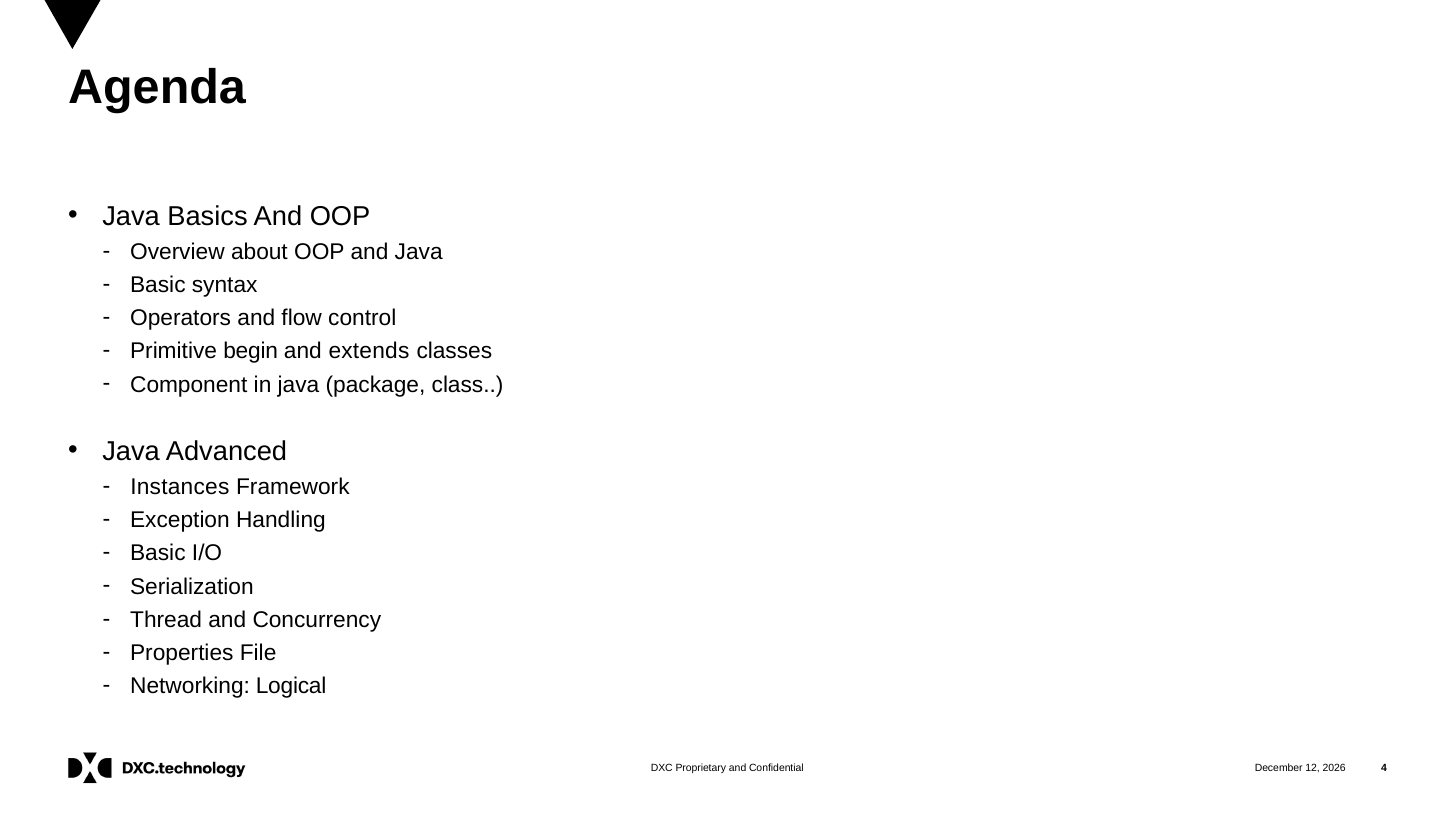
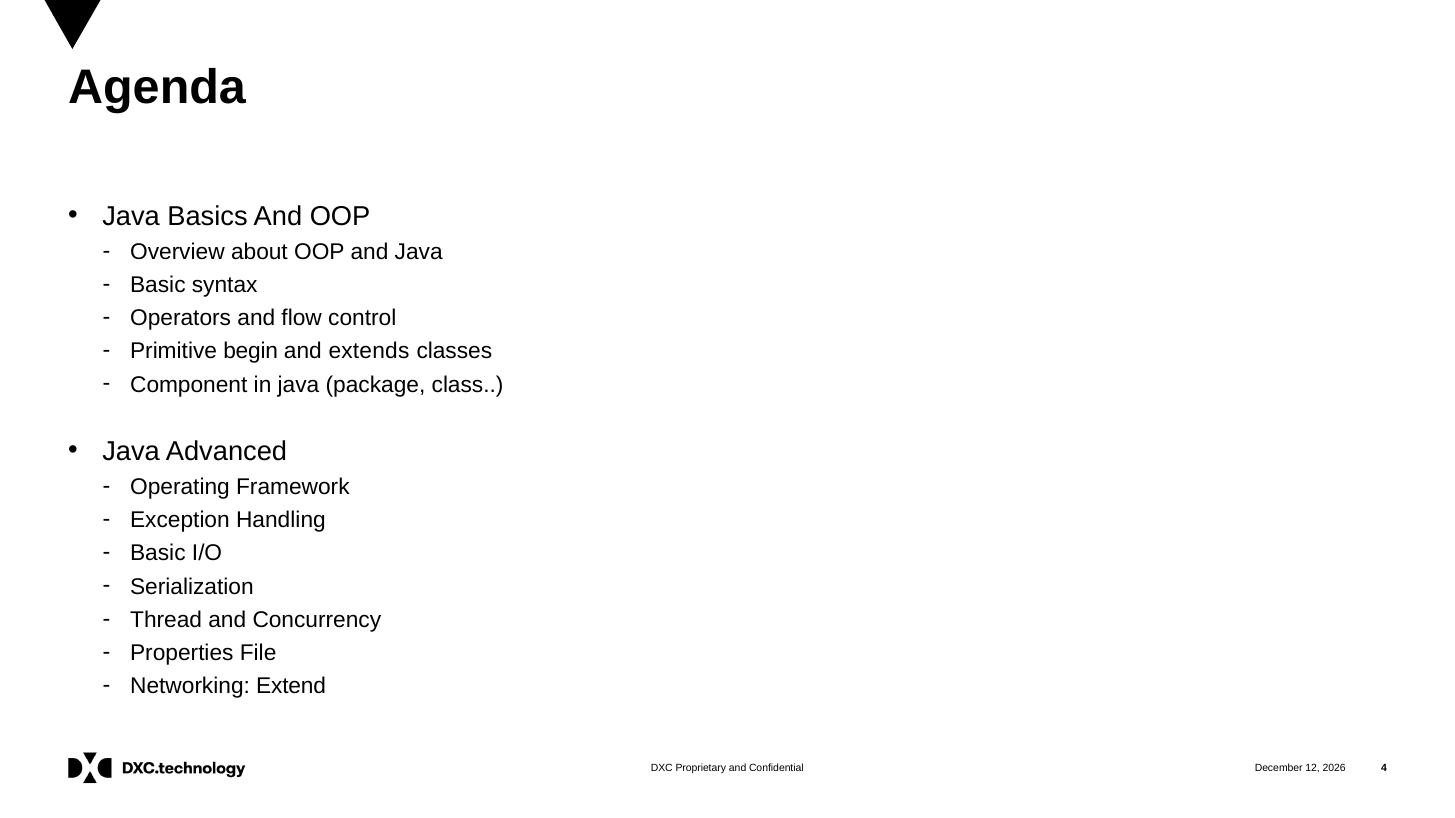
Instances: Instances -> Operating (180, 487)
Logical: Logical -> Extend (291, 687)
